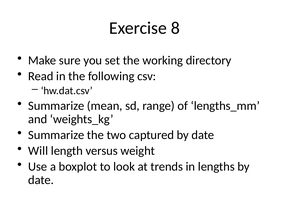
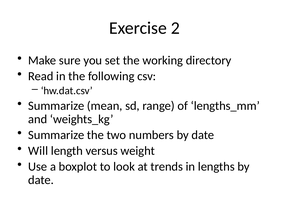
8: 8 -> 2 (175, 28)
captured: captured -> numbers (151, 135)
